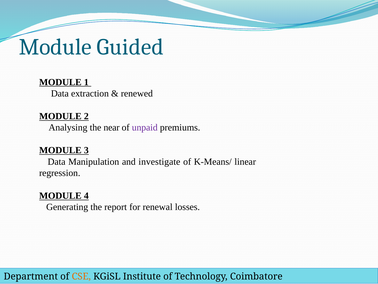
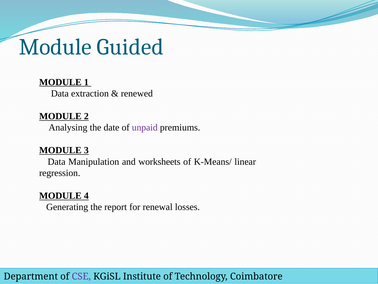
near: near -> date (112, 127)
investigate: investigate -> worksheets (159, 161)
CSE colour: orange -> purple (81, 276)
